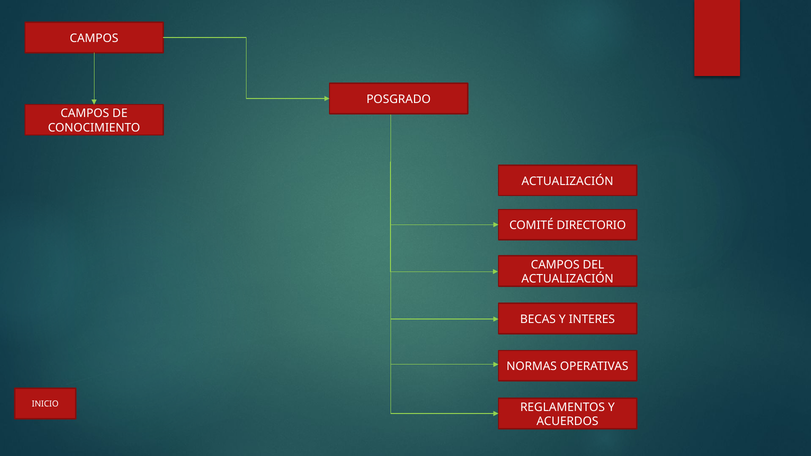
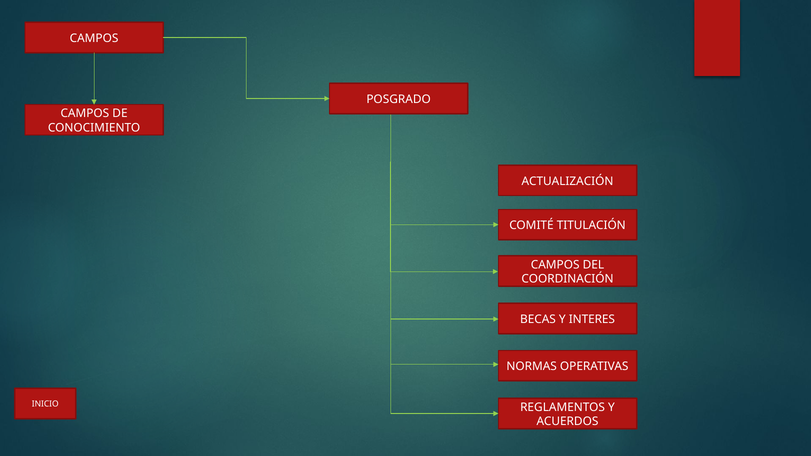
DIRECTORIO: DIRECTORIO -> TITULACIÓN (591, 226)
ACTUALIZACIÓN: ACTUALIZACIÓN -> COORDINACIÓN (567, 279)
